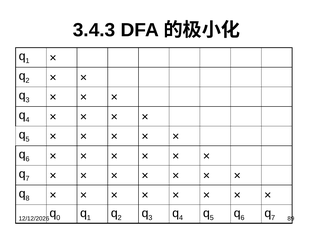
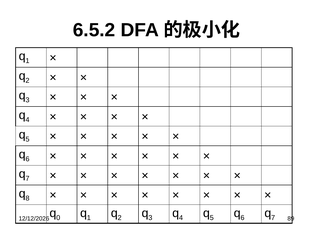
3.4.3: 3.4.3 -> 6.5.2 (94, 30)
